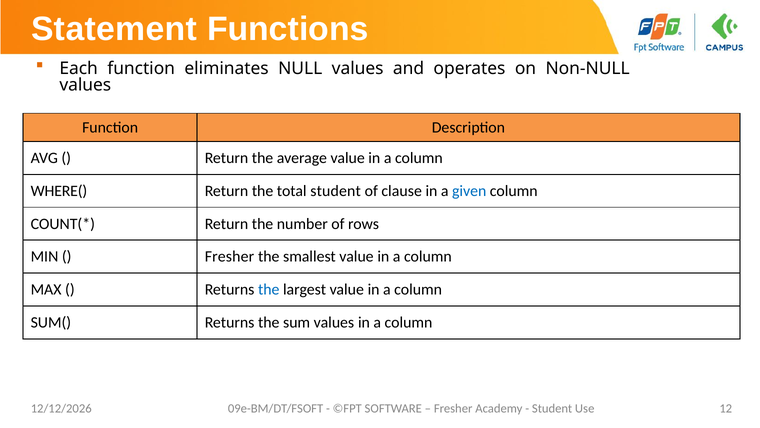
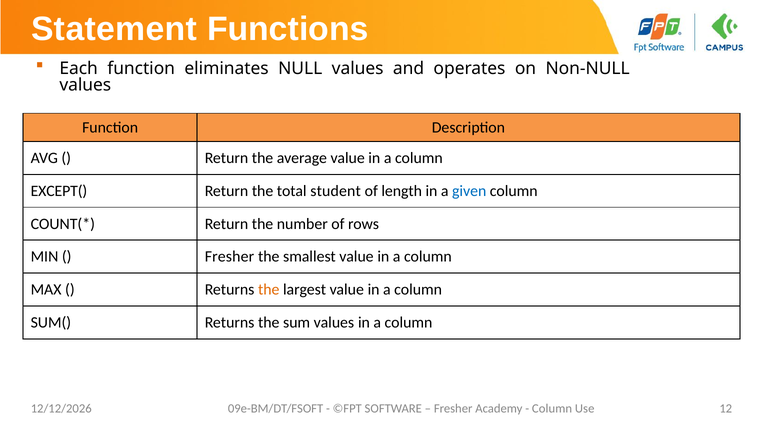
WHERE(: WHERE( -> EXCEPT( (59, 191)
clause: clause -> length (402, 191)
the colour: blue -> orange (269, 289)
Student: Student -> Column (552, 408)
